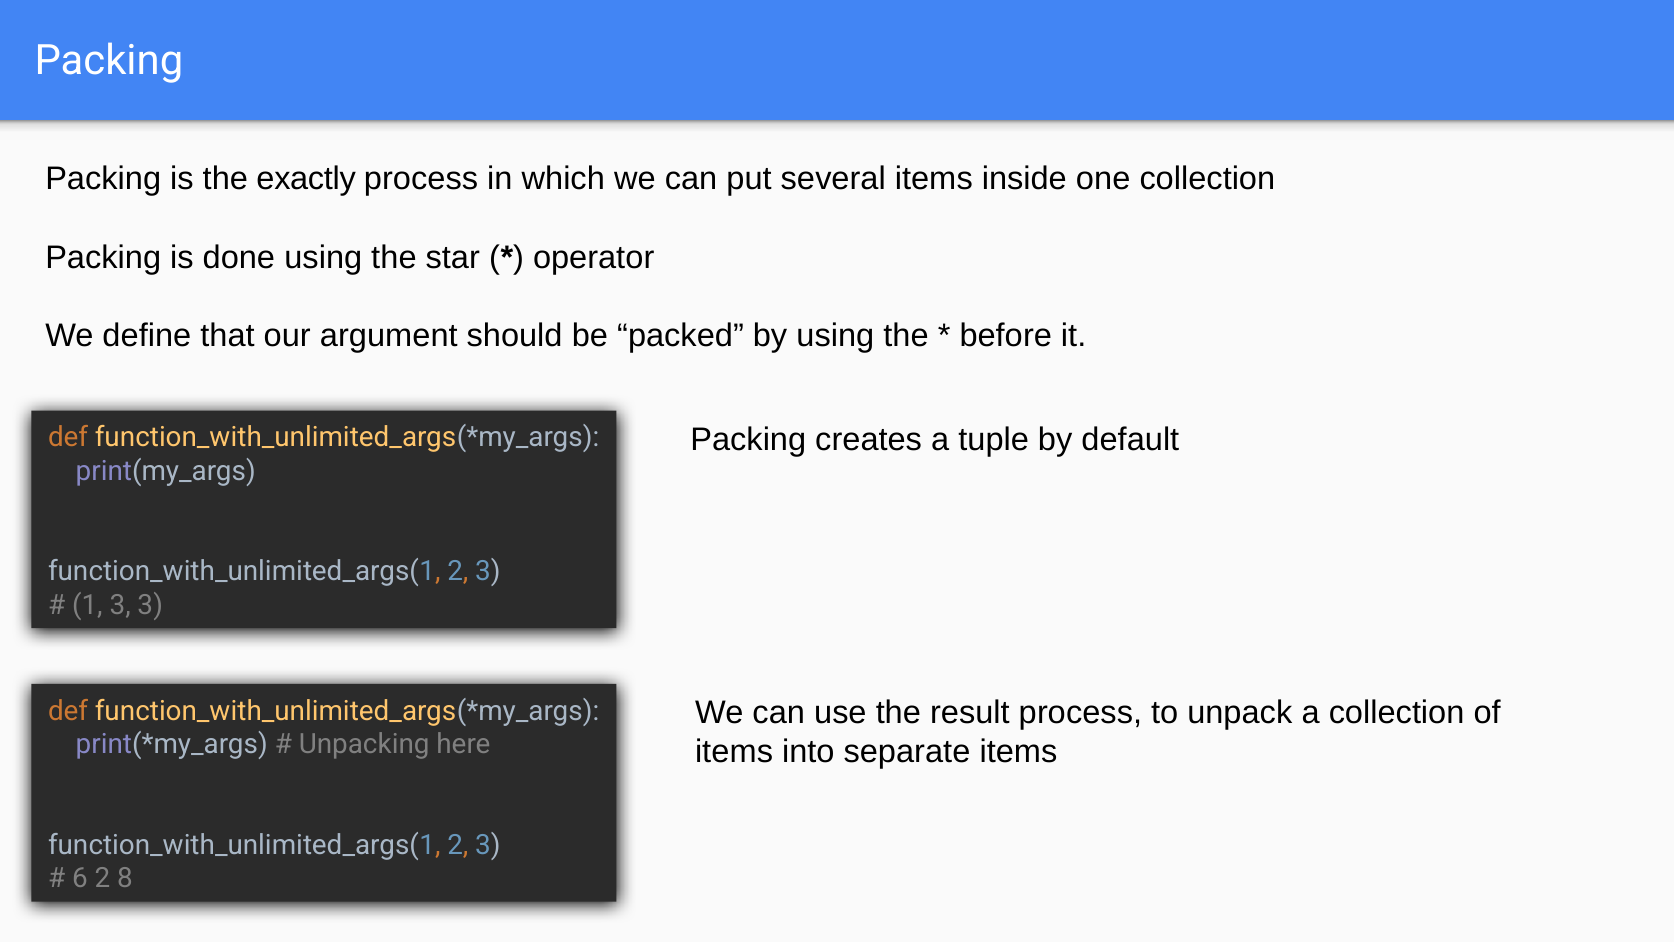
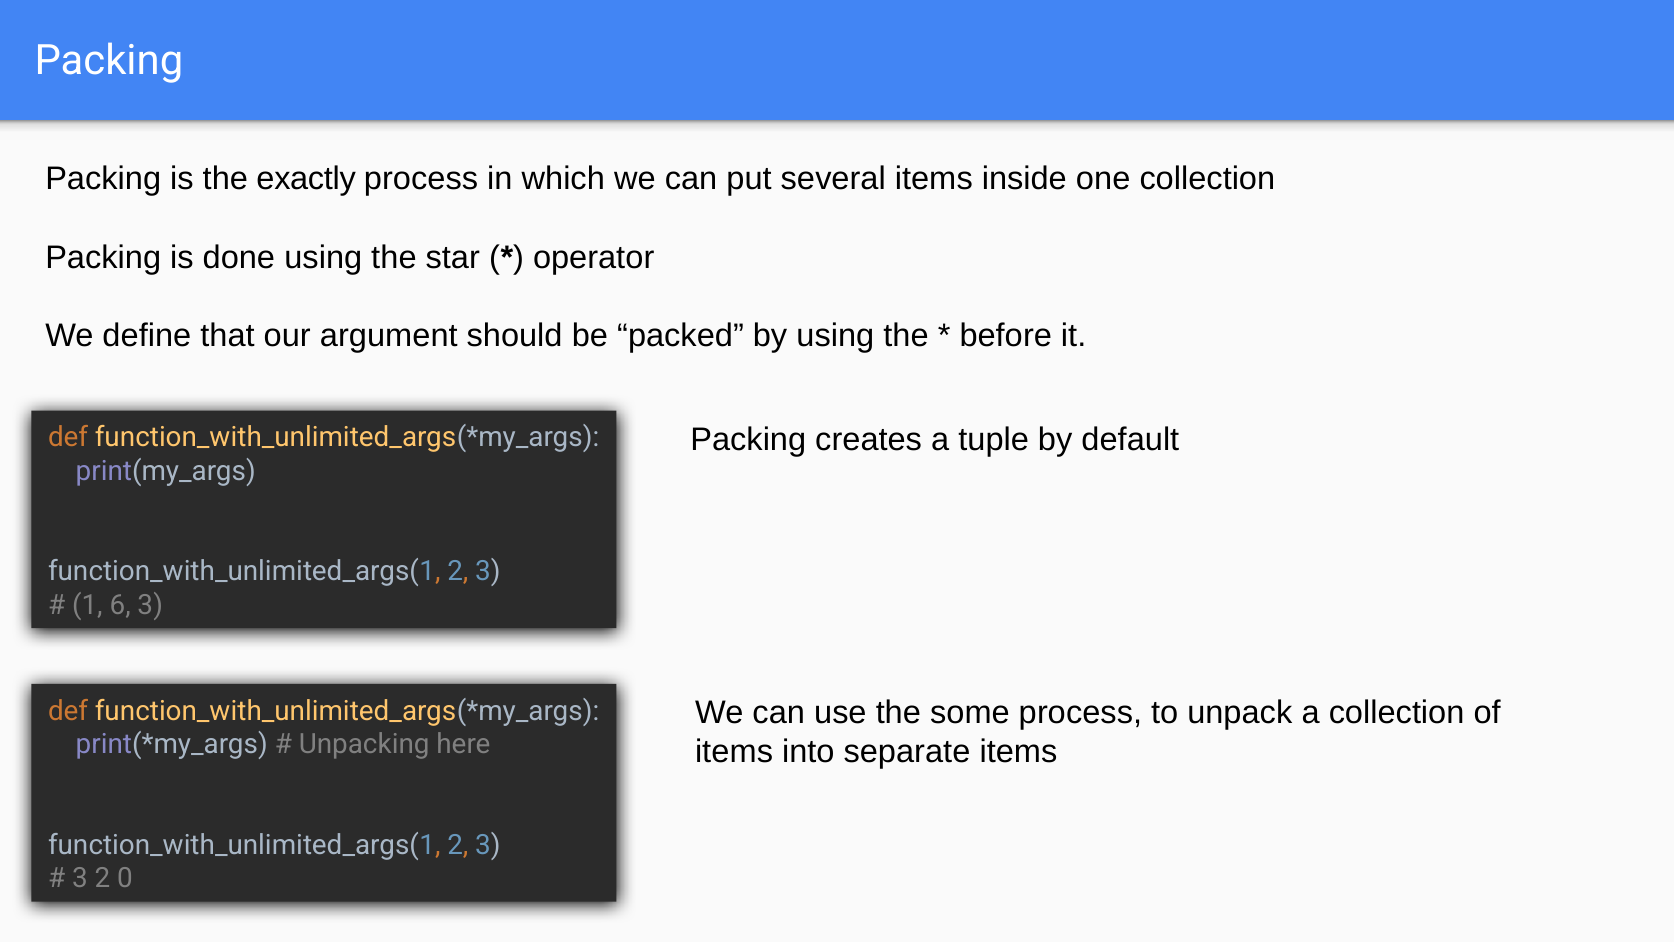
1 3: 3 -> 6 (120, 605)
result: result -> some (970, 713)
6: 6 -> 3 (80, 878)
8: 8 -> 0 (125, 878)
